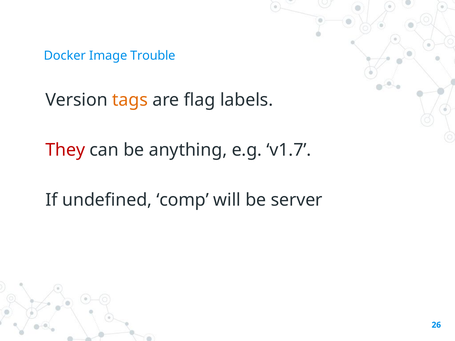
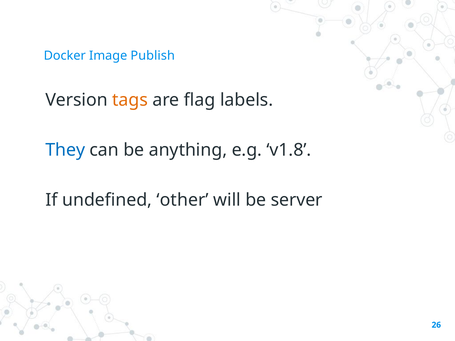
Trouble: Trouble -> Publish (153, 56)
They colour: red -> blue (65, 150)
v1.7: v1.7 -> v1.8 (289, 150)
comp: comp -> other (183, 200)
